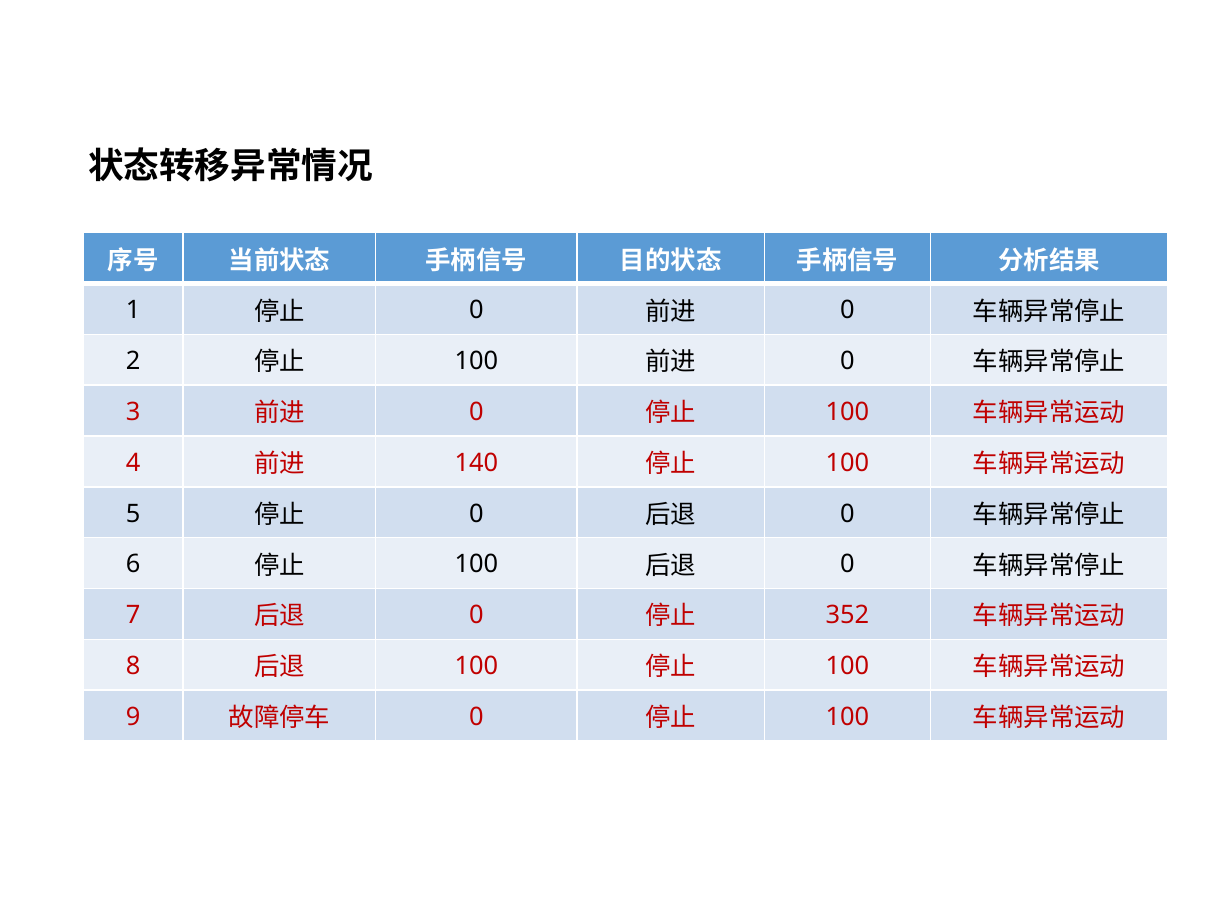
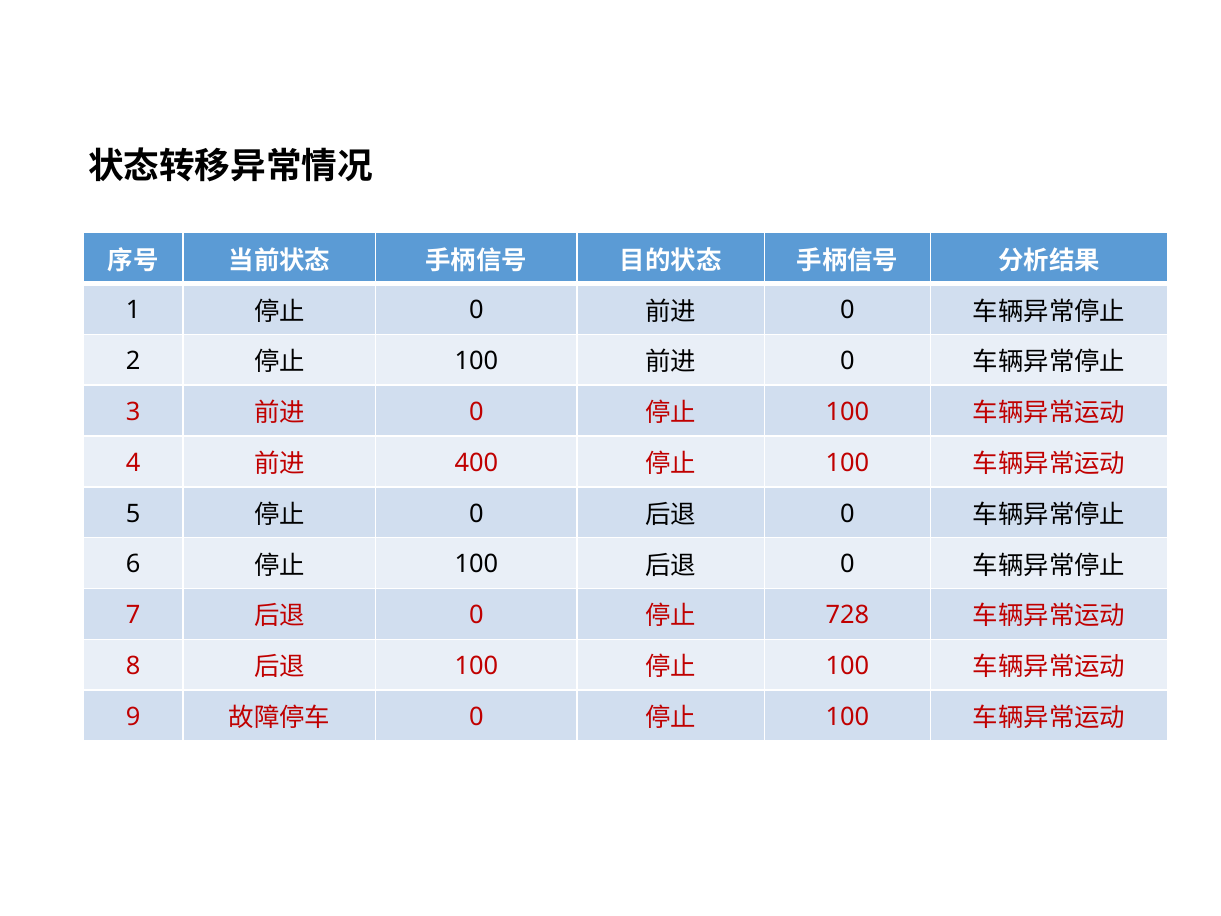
140: 140 -> 400 (476, 463)
352: 352 -> 728 (847, 615)
